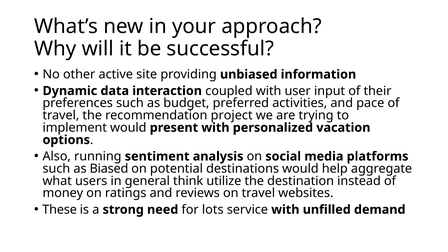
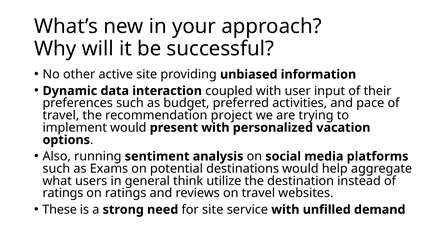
Biased: Biased -> Exams (109, 169)
money: money -> ratings (63, 193)
for lots: lots -> site (213, 210)
